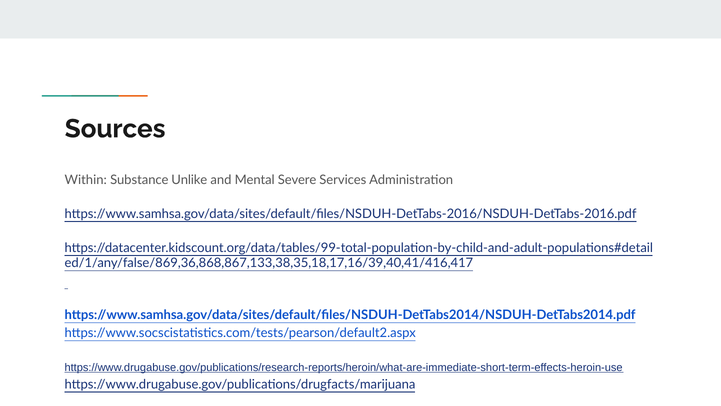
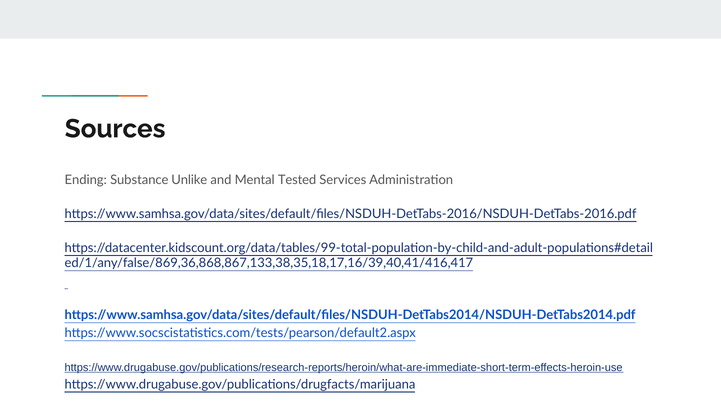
Within: Within -> Ending (86, 180)
Severe: Severe -> Tested (297, 180)
